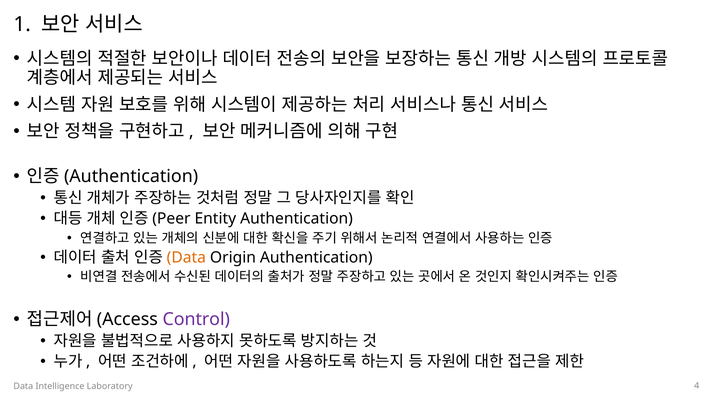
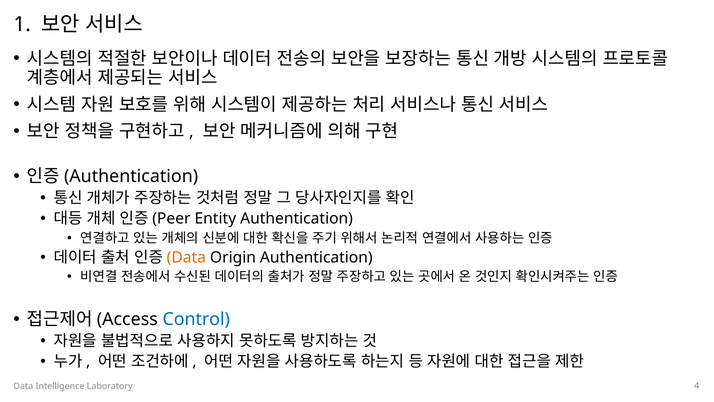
Control colour: purple -> blue (196, 319)
